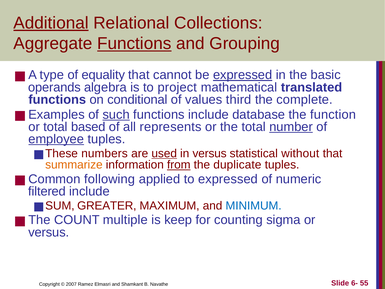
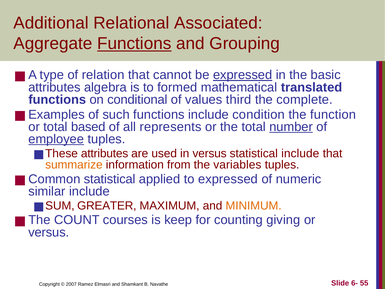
Additional underline: present -> none (51, 23)
Collections: Collections -> Associated (218, 23)
equality: equality -> relation (103, 75)
operands: operands -> attributes (54, 87)
project: project -> formed (177, 87)
such underline: present -> none (116, 114)
database: database -> condition (259, 114)
numbers: numbers -> attributes (105, 153)
used underline: present -> none (164, 153)
statistical without: without -> include (300, 153)
from underline: present -> none (179, 165)
duplicate: duplicate -> variables (237, 165)
following: following -> statistical (110, 179)
filtered: filtered -> similar (47, 191)
MINIMUM colour: blue -> orange (254, 205)
multiple: multiple -> courses (125, 220)
sigma: sigma -> giving (283, 220)
